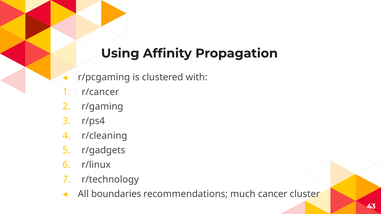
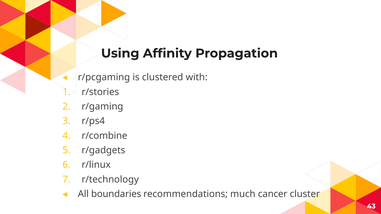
r/cancer: r/cancer -> r/stories (100, 92)
r/cleaning: r/cleaning -> r/combine (104, 136)
